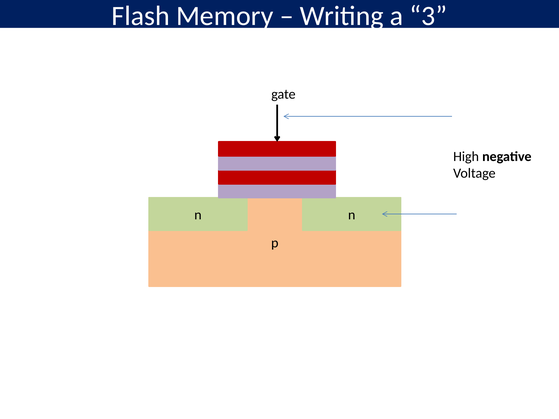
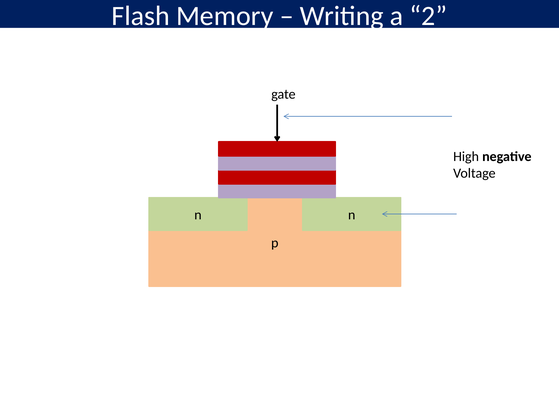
3: 3 -> 2 (428, 16)
